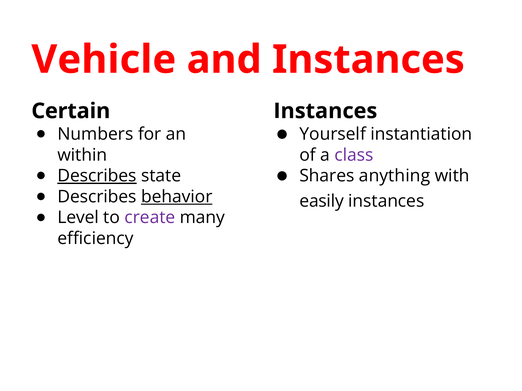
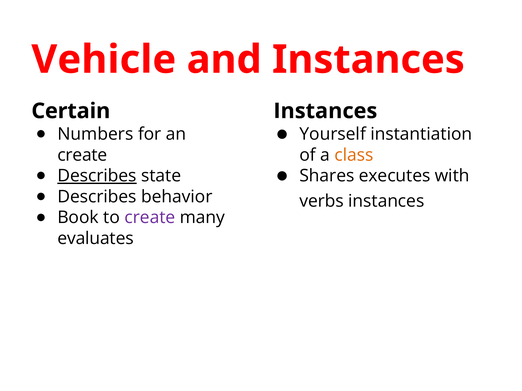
within: within -> create (82, 155)
class colour: purple -> orange (354, 155)
anything: anything -> executes (395, 176)
behavior underline: present -> none (177, 197)
easily: easily -> verbs (322, 201)
Level: Level -> Book (78, 218)
efficiency: efficiency -> evaluates (96, 239)
